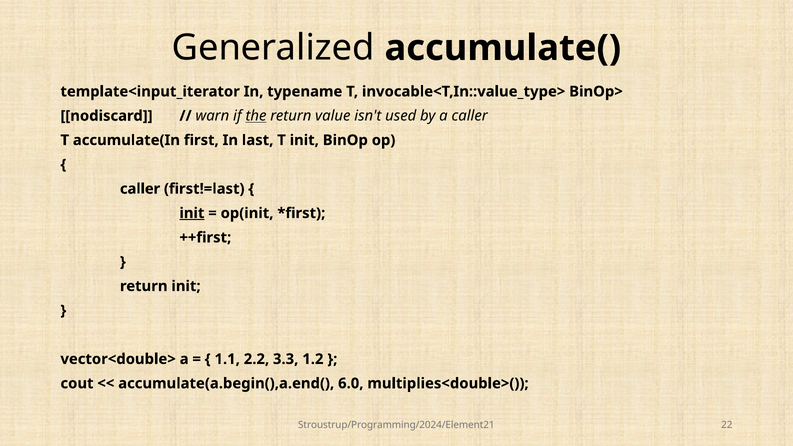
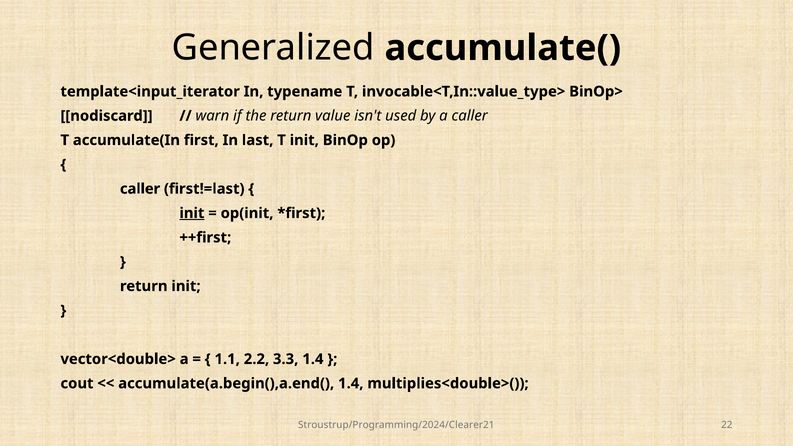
the underline: present -> none (256, 116)
3.3 1.2: 1.2 -> 1.4 (313, 359)
accumulate(a.begin(),a.end( 6.0: 6.0 -> 1.4 (351, 383)
Stroustrup/Programming/2024/Element21: Stroustrup/Programming/2024/Element21 -> Stroustrup/Programming/2024/Clearer21 (396, 425)
